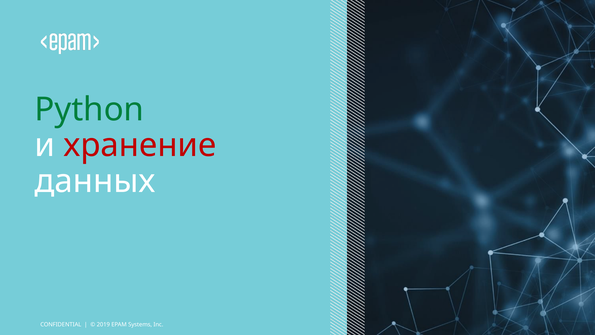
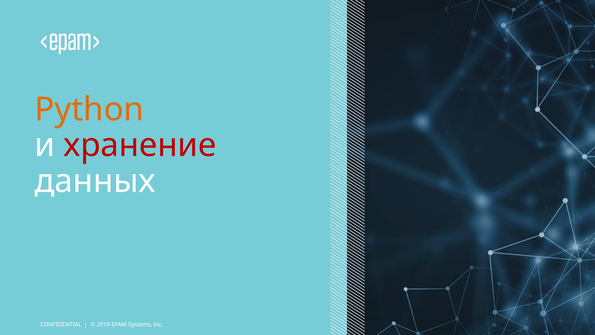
Python colour: green -> orange (89, 110)
